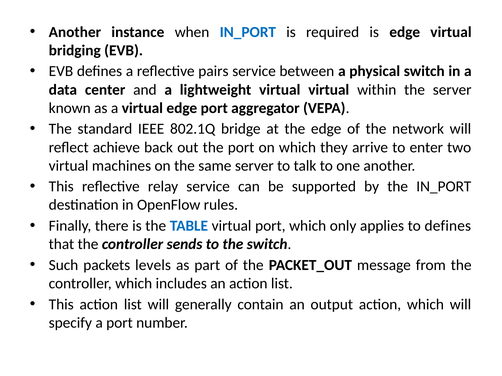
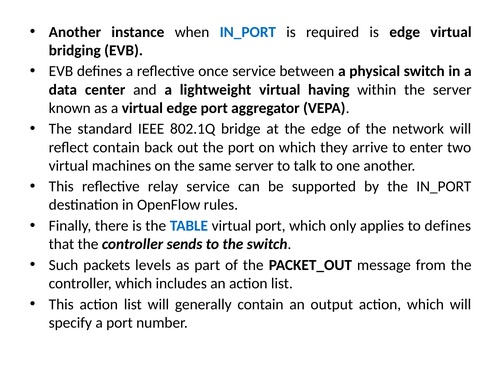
pairs: pairs -> once (213, 71)
virtual virtual: virtual -> having (329, 90)
reflect achieve: achieve -> contain (116, 147)
